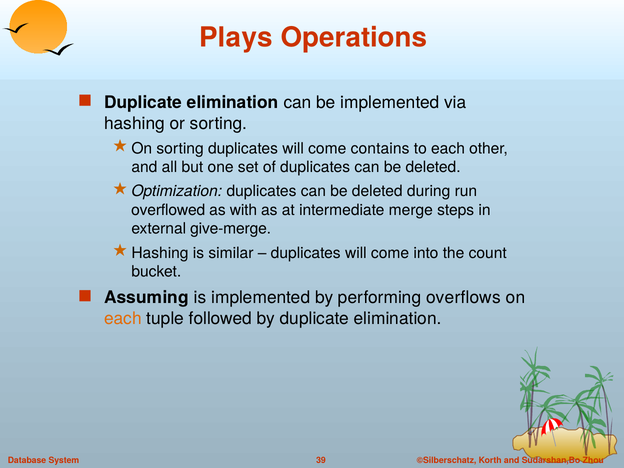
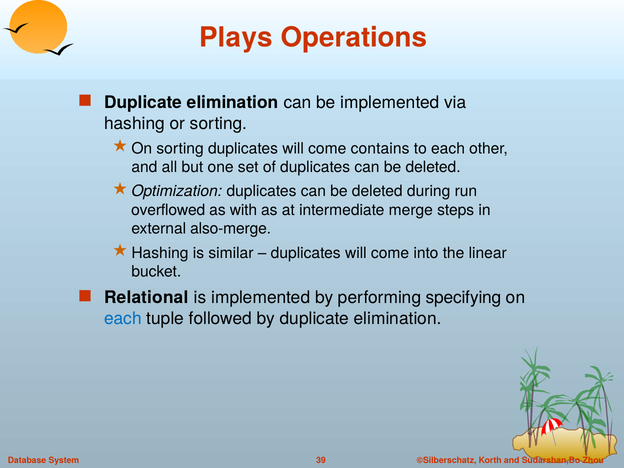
give-merge: give-merge -> also-merge (231, 229)
count: count -> linear (488, 253)
Assuming: Assuming -> Relational (146, 298)
overflows: overflows -> specifying (464, 298)
each colour: orange -> blue (123, 318)
